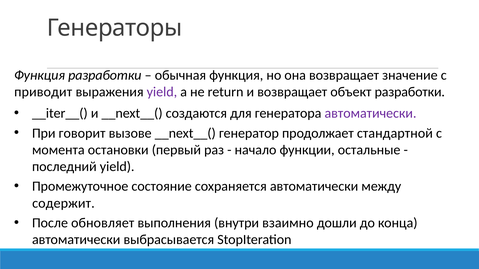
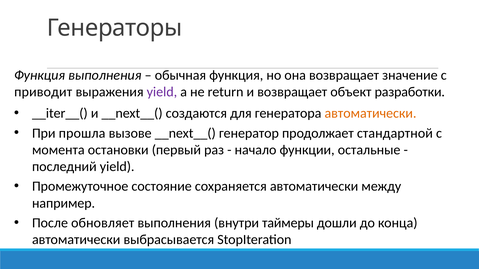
Функция разработки: разработки -> выполнения (105, 75)
автоматически colour: purple -> orange (370, 114)
говорит: говорит -> прошла (82, 133)
содержит: содержит -> например (64, 203)
взаимно: взаимно -> таймеры (288, 223)
